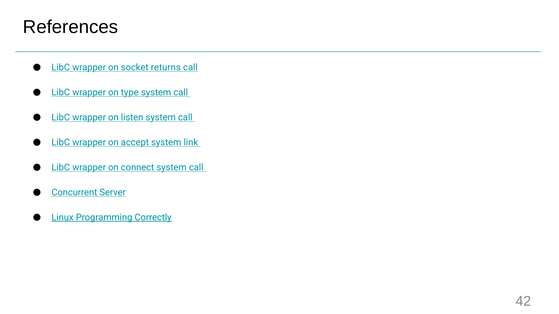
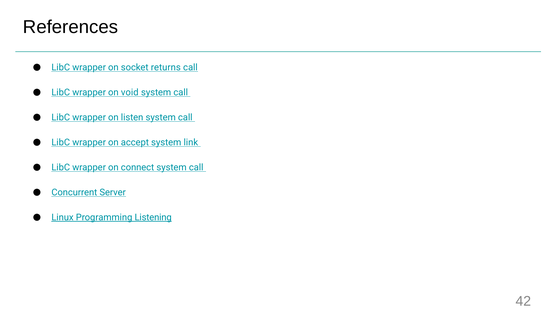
type: type -> void (130, 93)
Correctly: Correctly -> Listening (153, 218)
